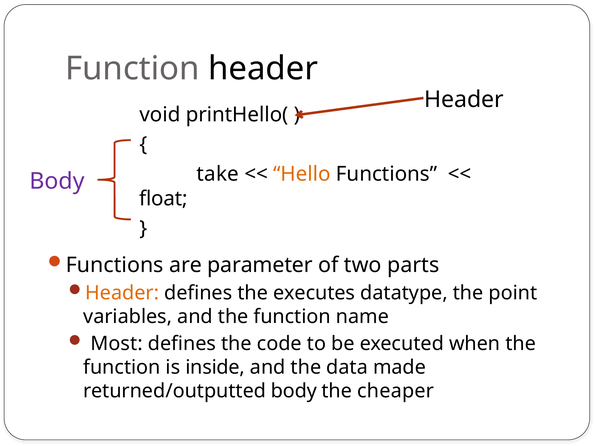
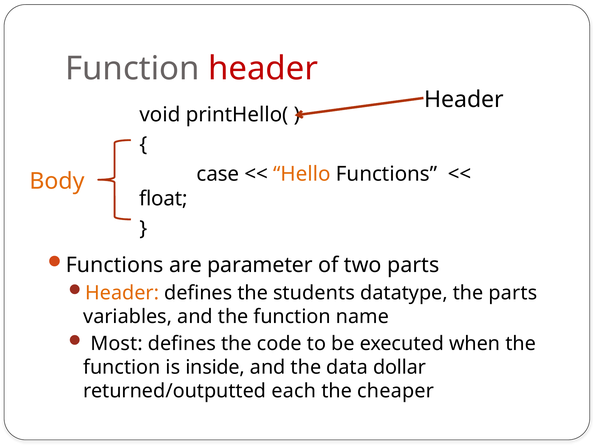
header colour: black -> red (263, 69)
take: take -> case (218, 174)
Body colour: purple -> orange (57, 181)
executes: executes -> students (314, 293)
the point: point -> parts (513, 293)
made: made -> dollar (399, 367)
returned/outputted body: body -> each (294, 391)
